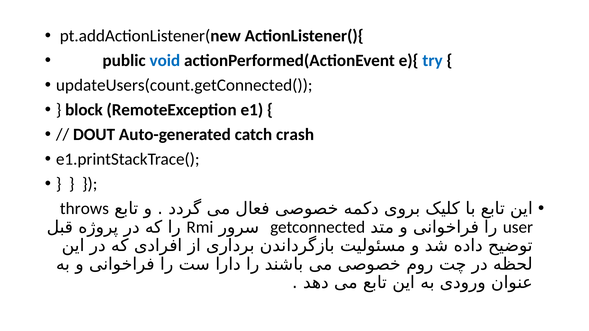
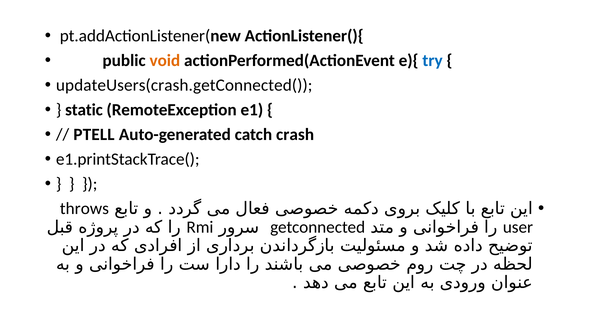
void colour: blue -> orange (165, 60)
updateUsers(count.getConnected(: updateUsers(count.getConnected( -> updateUsers(crash.getConnected( (184, 85)
block: block -> static (84, 110)
DOUT: DOUT -> PTELL (94, 135)
